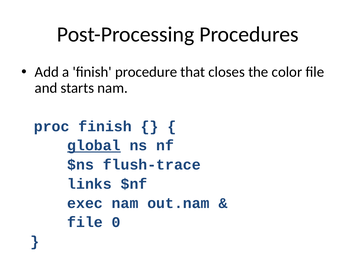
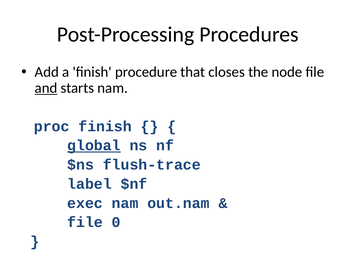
color: color -> node (287, 72)
and underline: none -> present (46, 88)
links: links -> label (89, 184)
